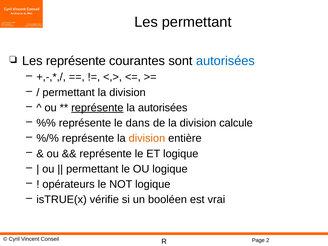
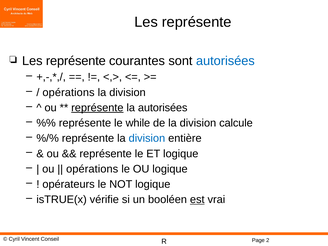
permettant: permettant -> représente (197, 22)
permettant: permettant -> opérations (69, 92)
dans: dans -> while (138, 123)
division colour: orange -> blue (147, 138)
permettant: permettant -> opérations (92, 169)
est underline: none -> present (197, 200)
